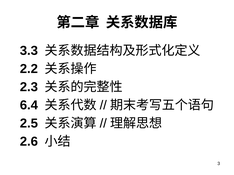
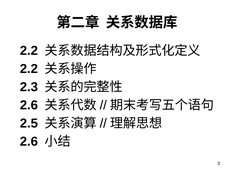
3.3: 3.3 -> 2.2 (29, 51)
6.4: 6.4 -> 2.6 (29, 105)
